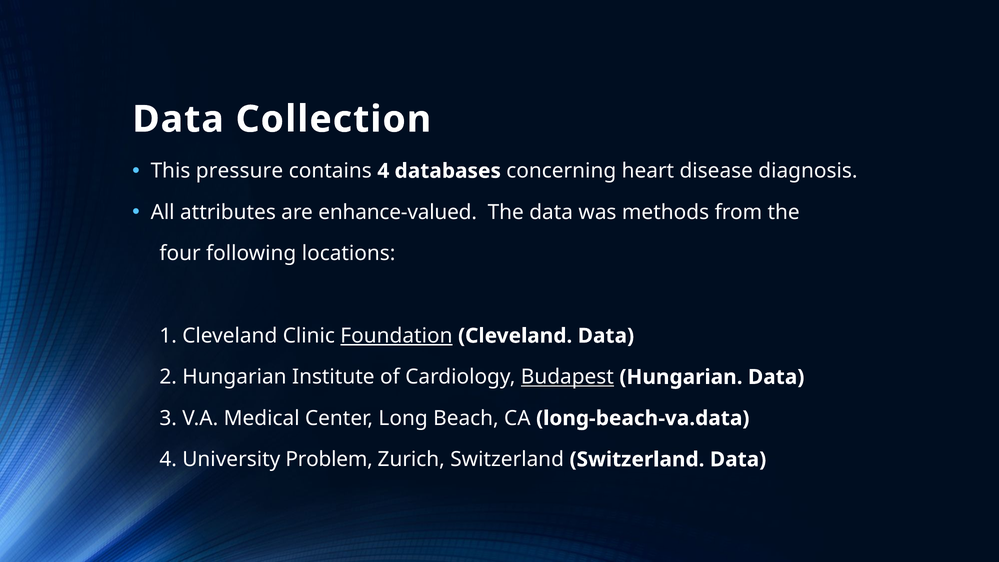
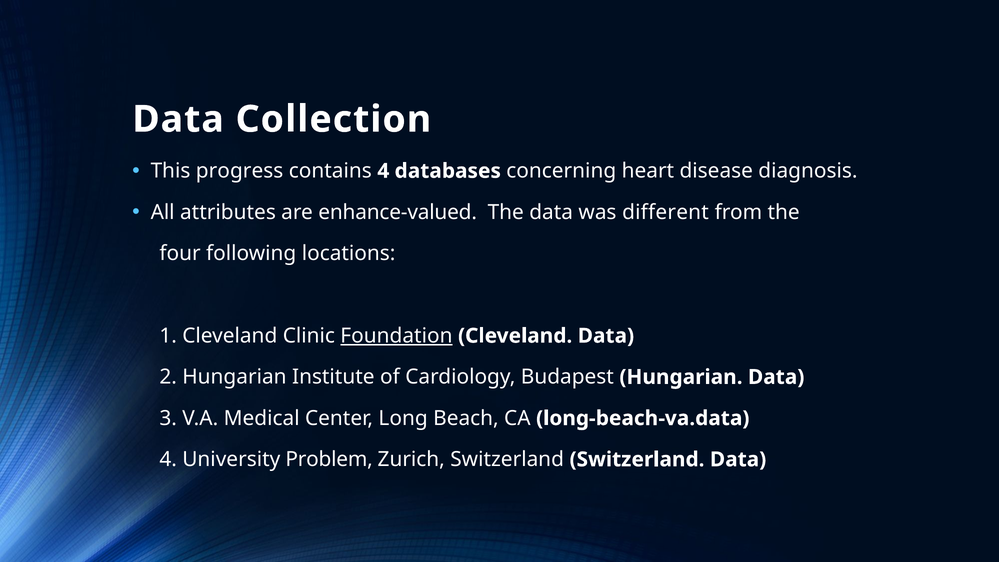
pressure: pressure -> progress (240, 171)
methods: methods -> different (665, 212)
Budapest underline: present -> none (567, 377)
